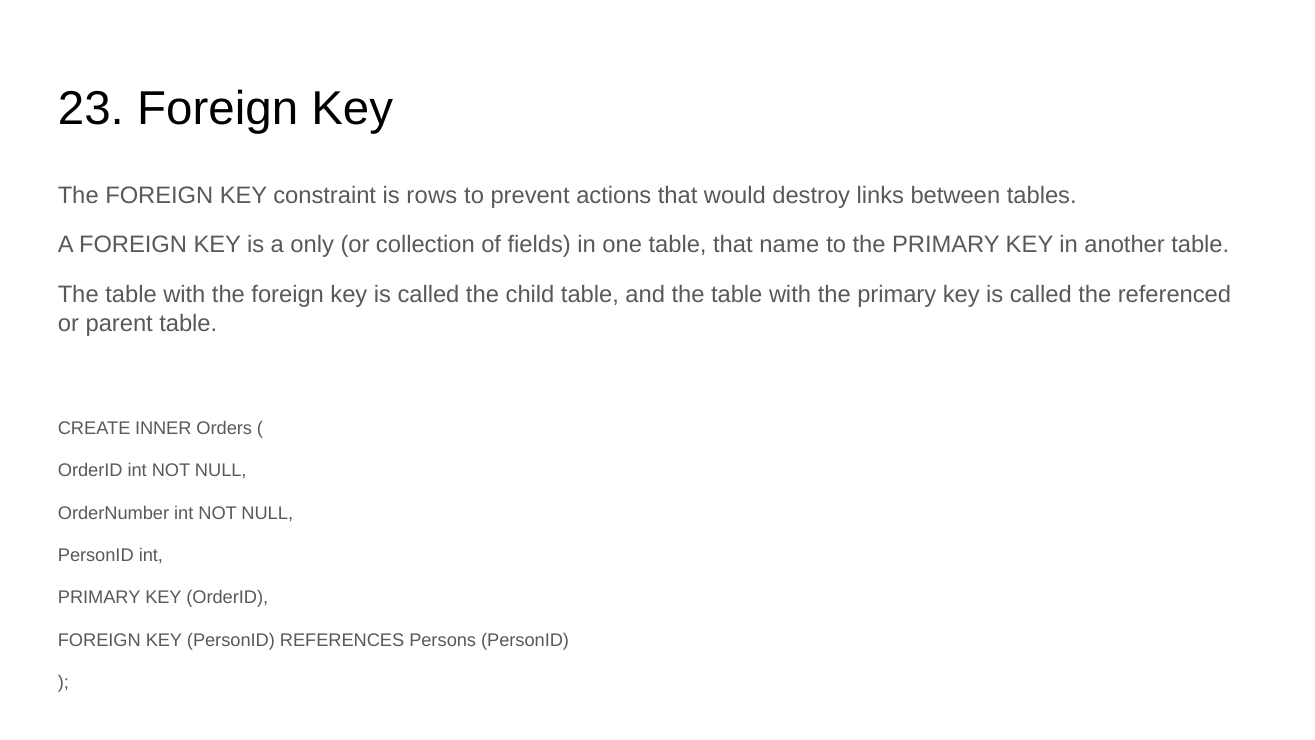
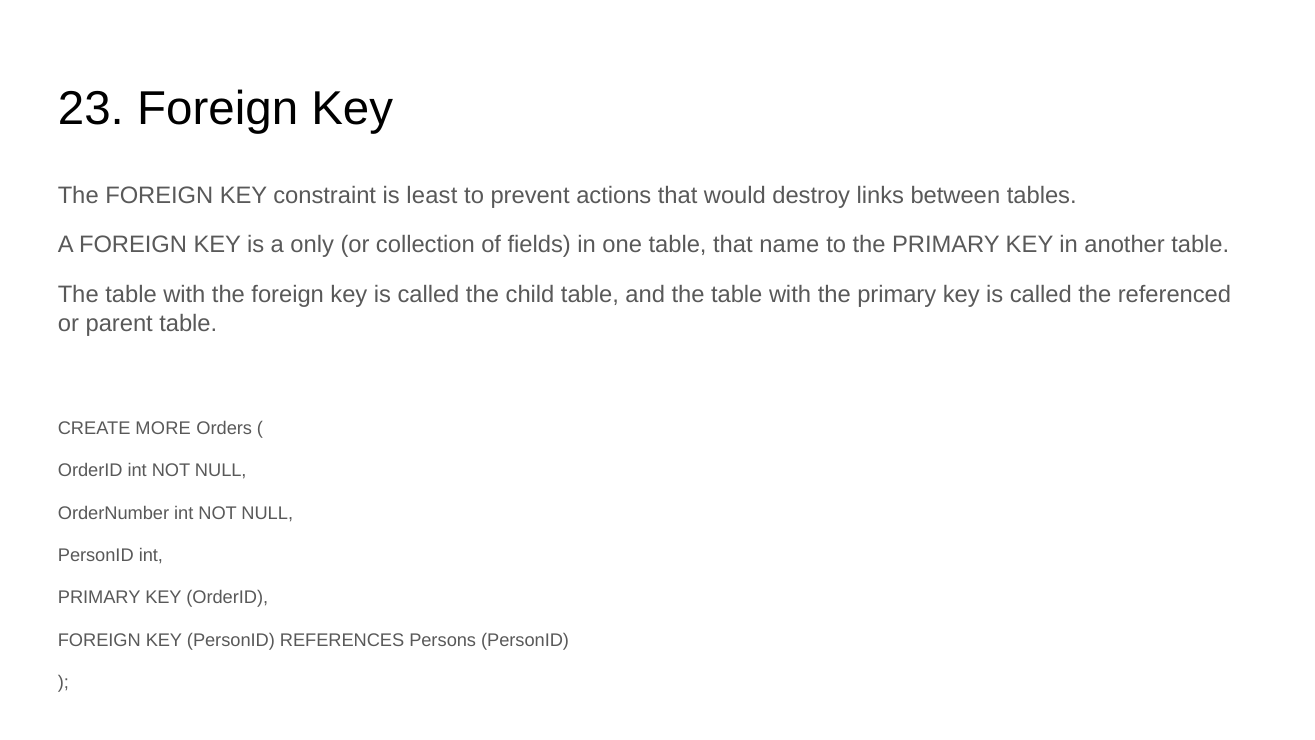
rows: rows -> least (432, 196)
INNER: INNER -> MORE (163, 428)
